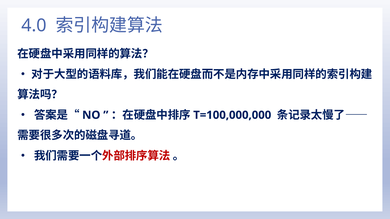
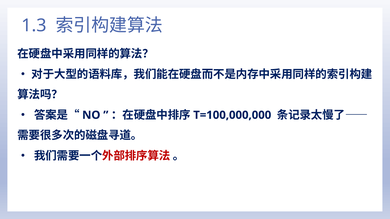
4.0: 4.0 -> 1.3 (34, 26)
